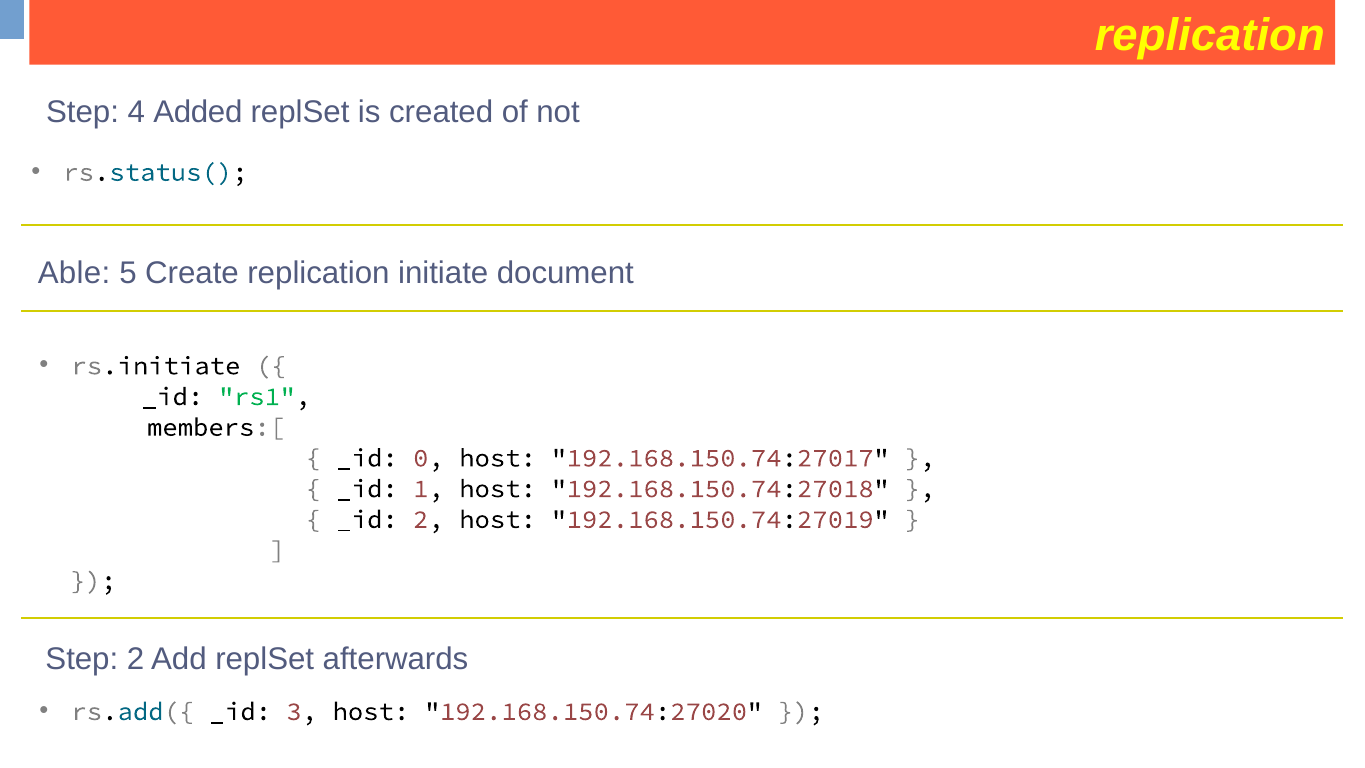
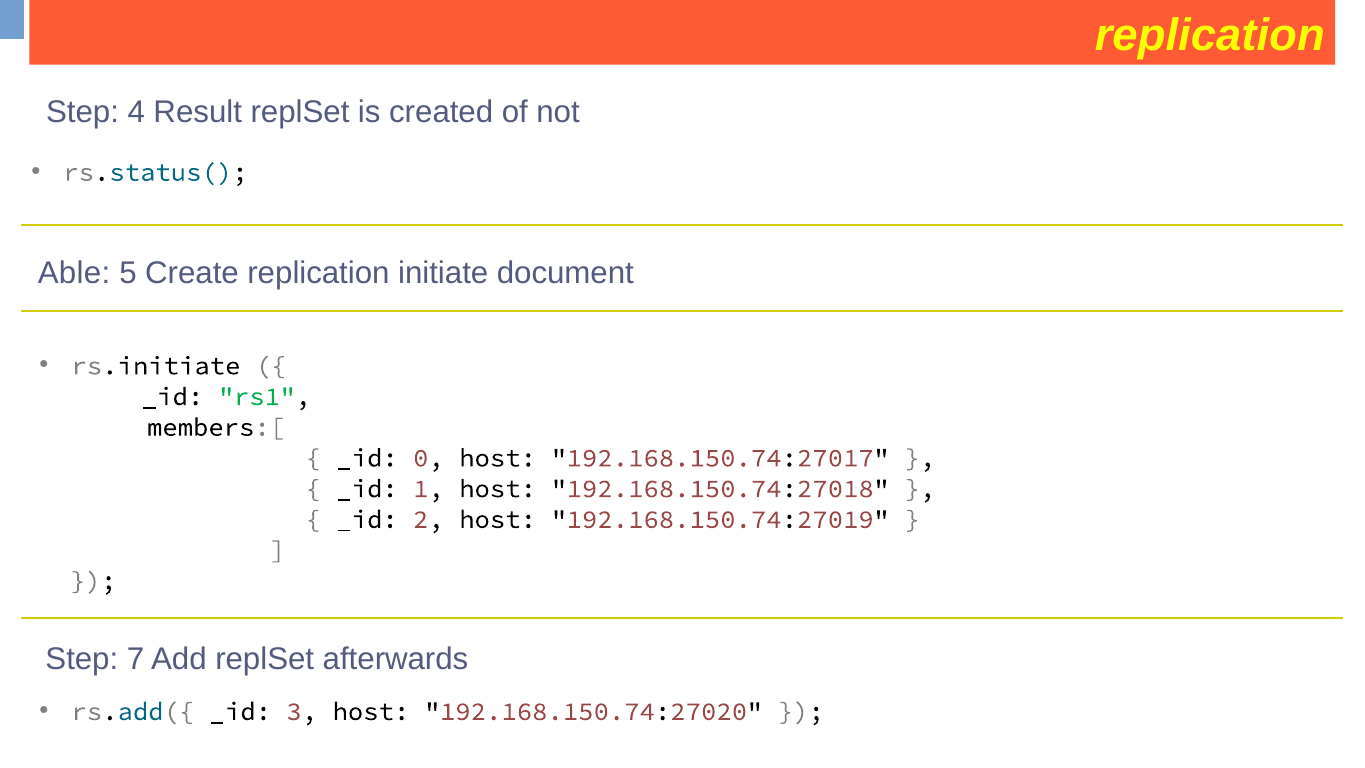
Added: Added -> Result (198, 112)
Step 2: 2 -> 7 (136, 659)
